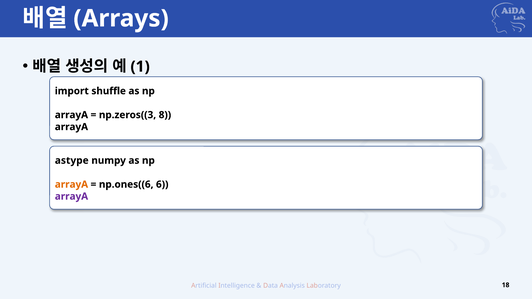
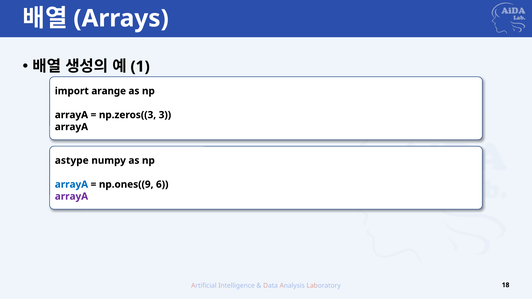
shuffle: shuffle -> arange (109, 91)
8: 8 -> 3 (165, 115)
arrayA colour: orange -> blue (71, 185)
np.ones((6: np.ones((6 -> np.ones((9 (126, 185)
